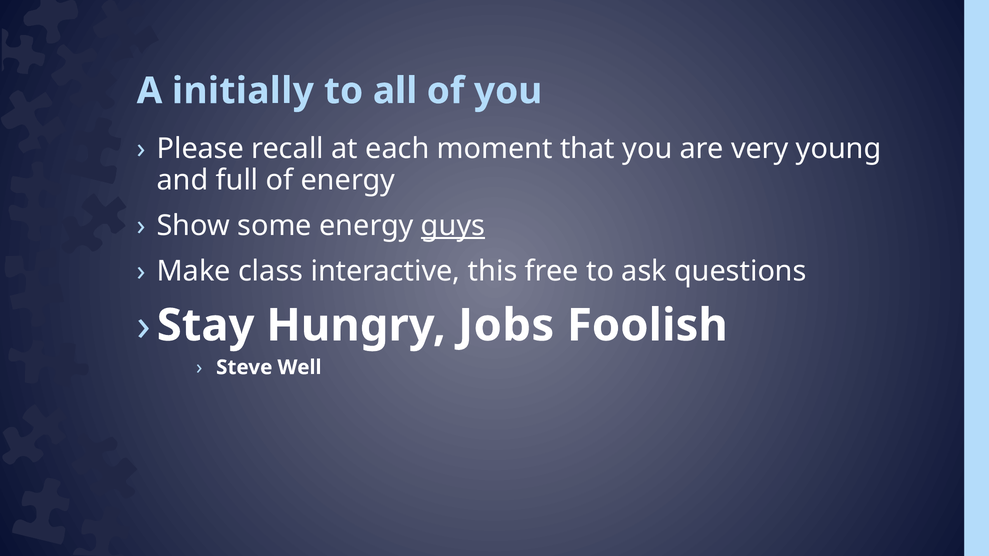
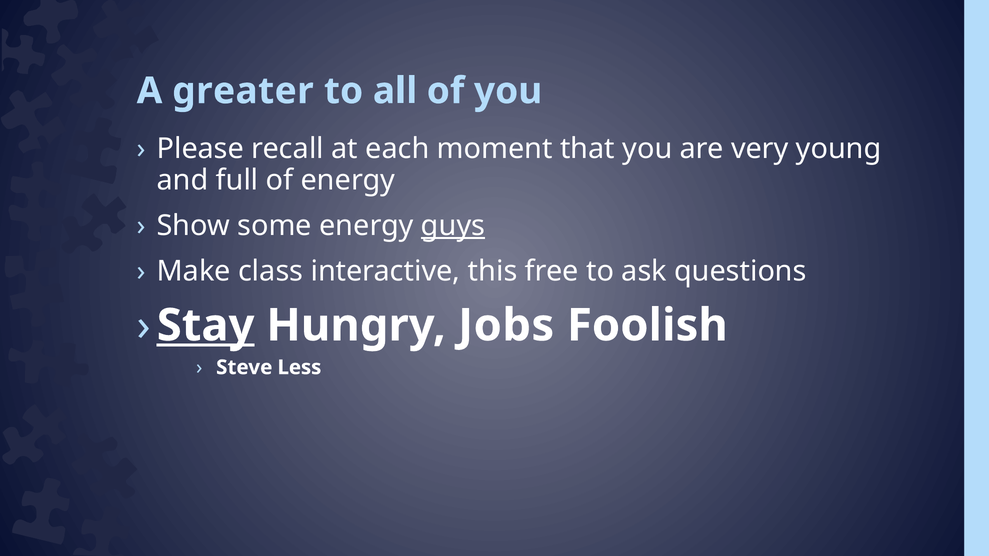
initially: initially -> greater (243, 91)
Stay underline: none -> present (206, 326)
Well: Well -> Less (299, 368)
